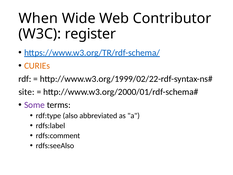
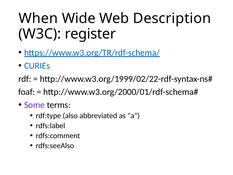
Contributor: Contributor -> Description (172, 18)
CURIEs colour: orange -> blue (37, 66)
site: site -> foaf (27, 92)
